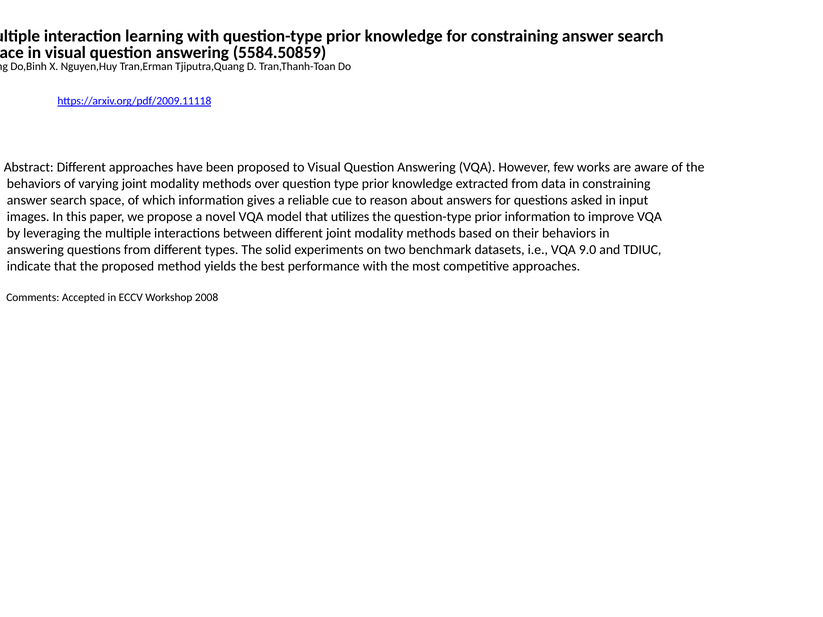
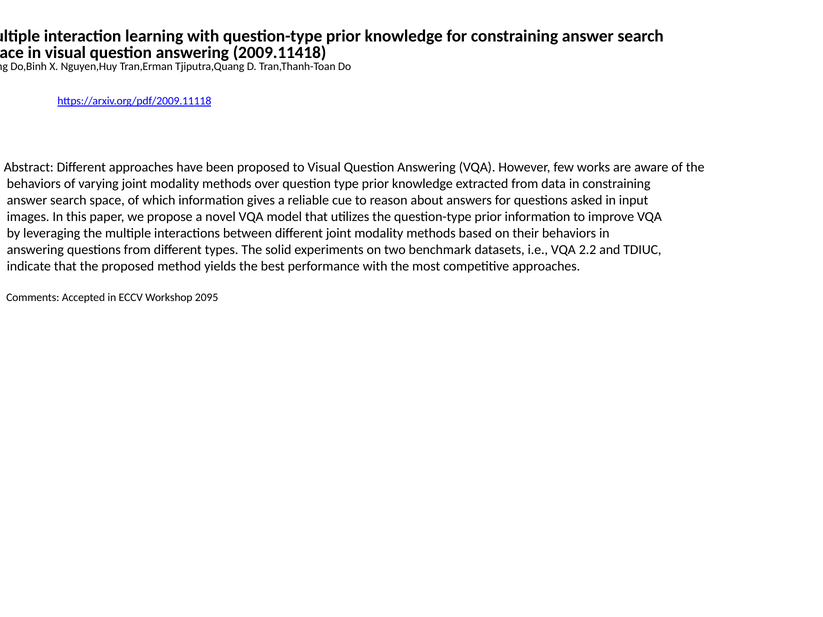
5584.50859: 5584.50859 -> 2009.11418 (280, 53)
9.0: 9.0 -> 2.2 (588, 250)
2008: 2008 -> 2095 (207, 298)
